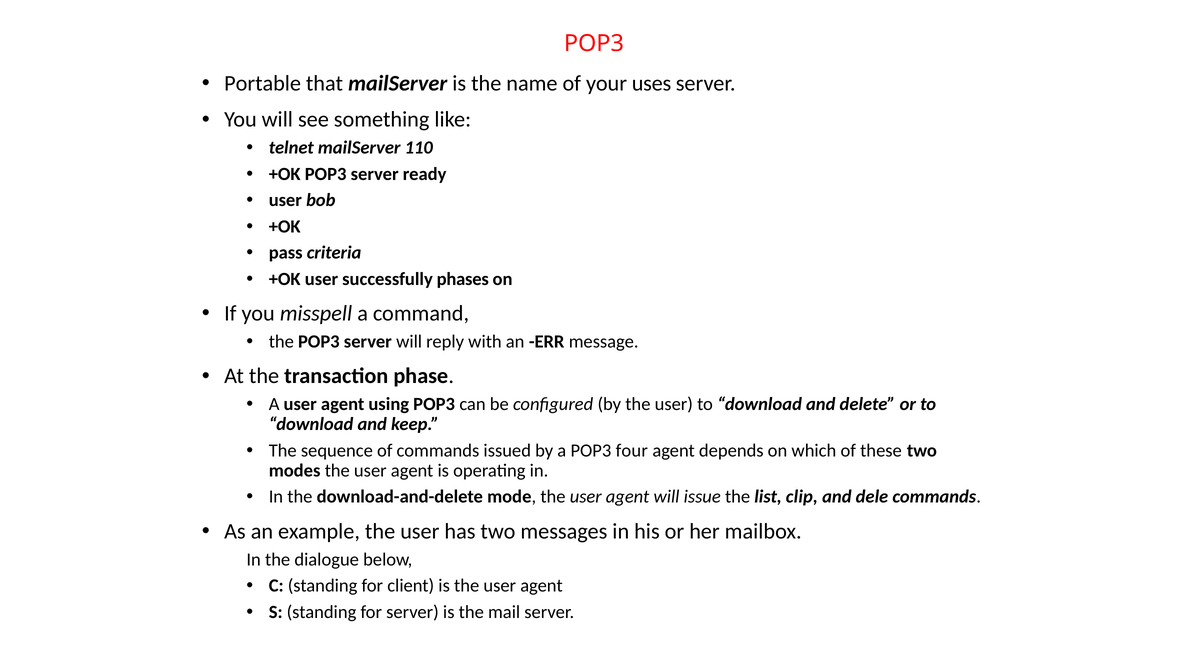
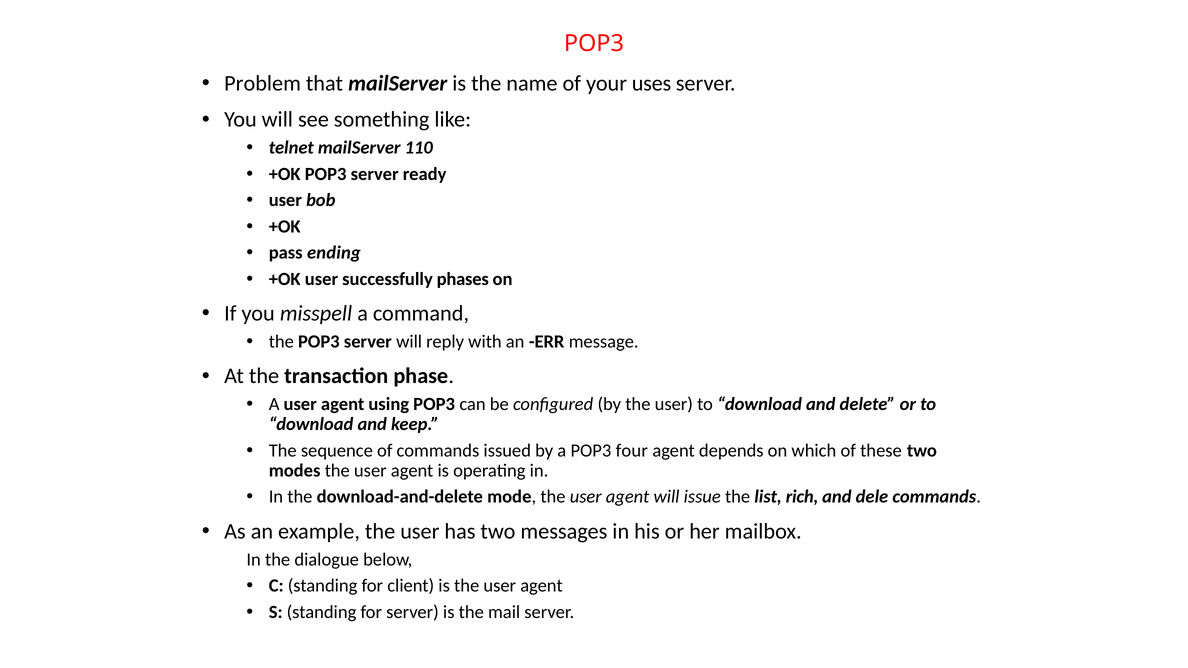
Portable: Portable -> Problem (263, 83)
criteria: criteria -> ending (334, 253)
clip: clip -> rich (802, 497)
